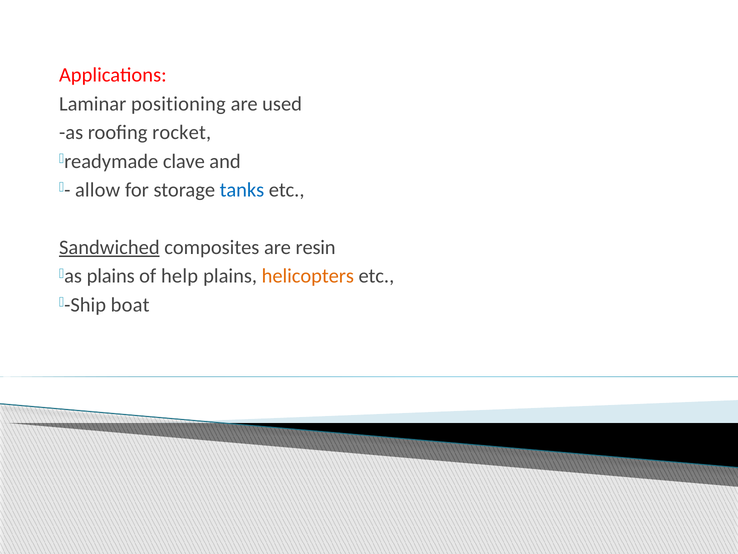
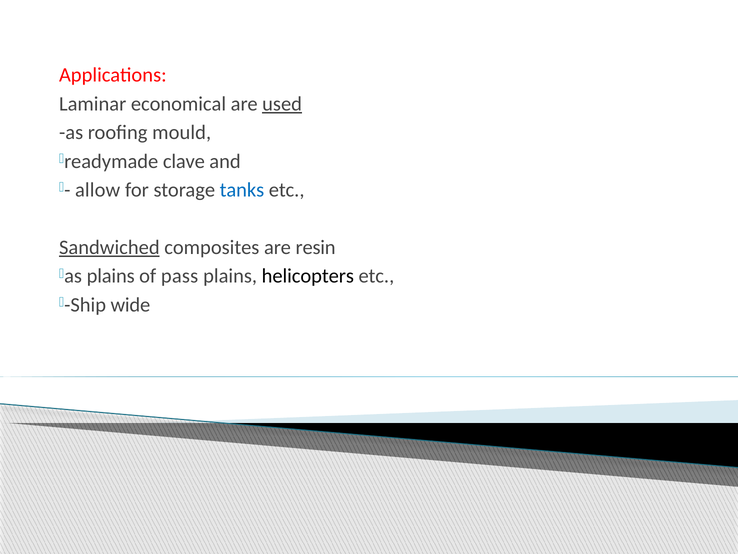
positioning: positioning -> economical (179, 104)
used underline: none -> present (282, 104)
rocket: rocket -> mould (182, 132)
help: help -> pass (180, 276)
helicopters colour: orange -> black (308, 276)
boat: boat -> wide (130, 305)
